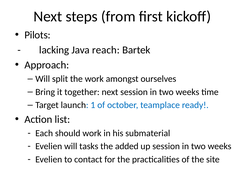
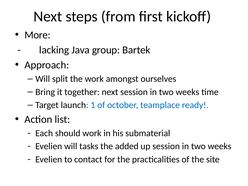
Pilots: Pilots -> More (38, 35)
reach: reach -> group (106, 50)
